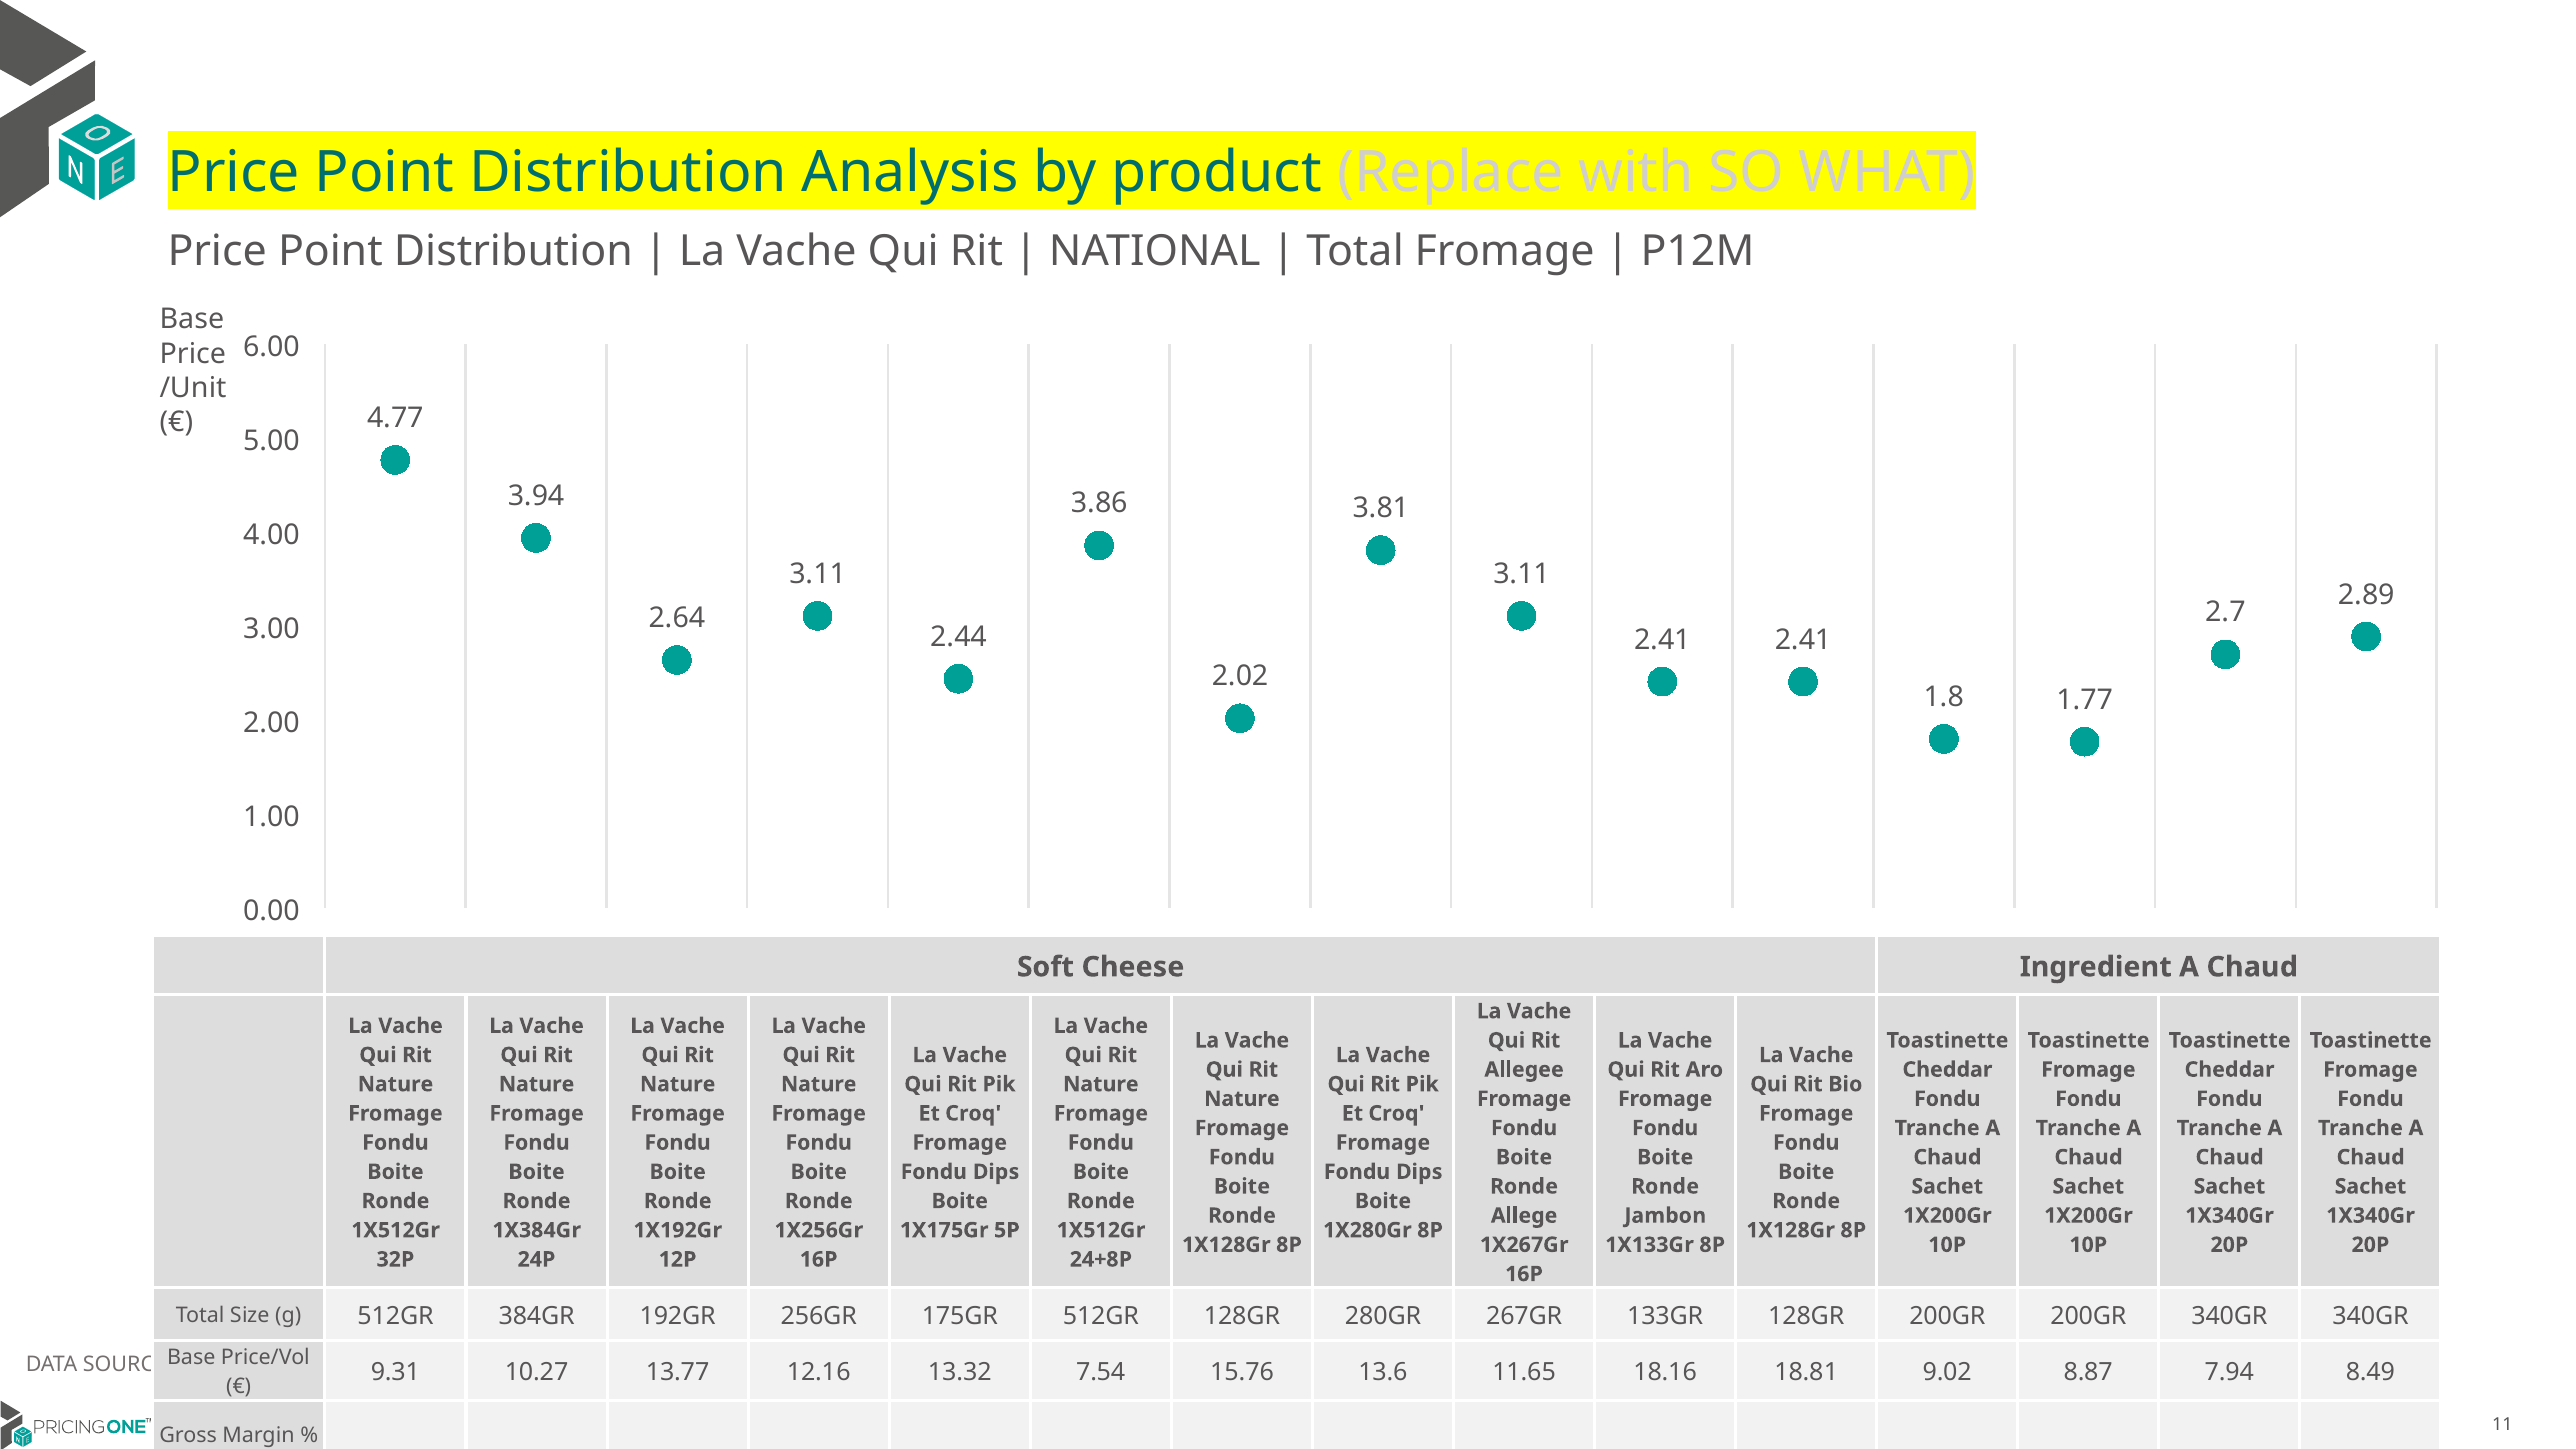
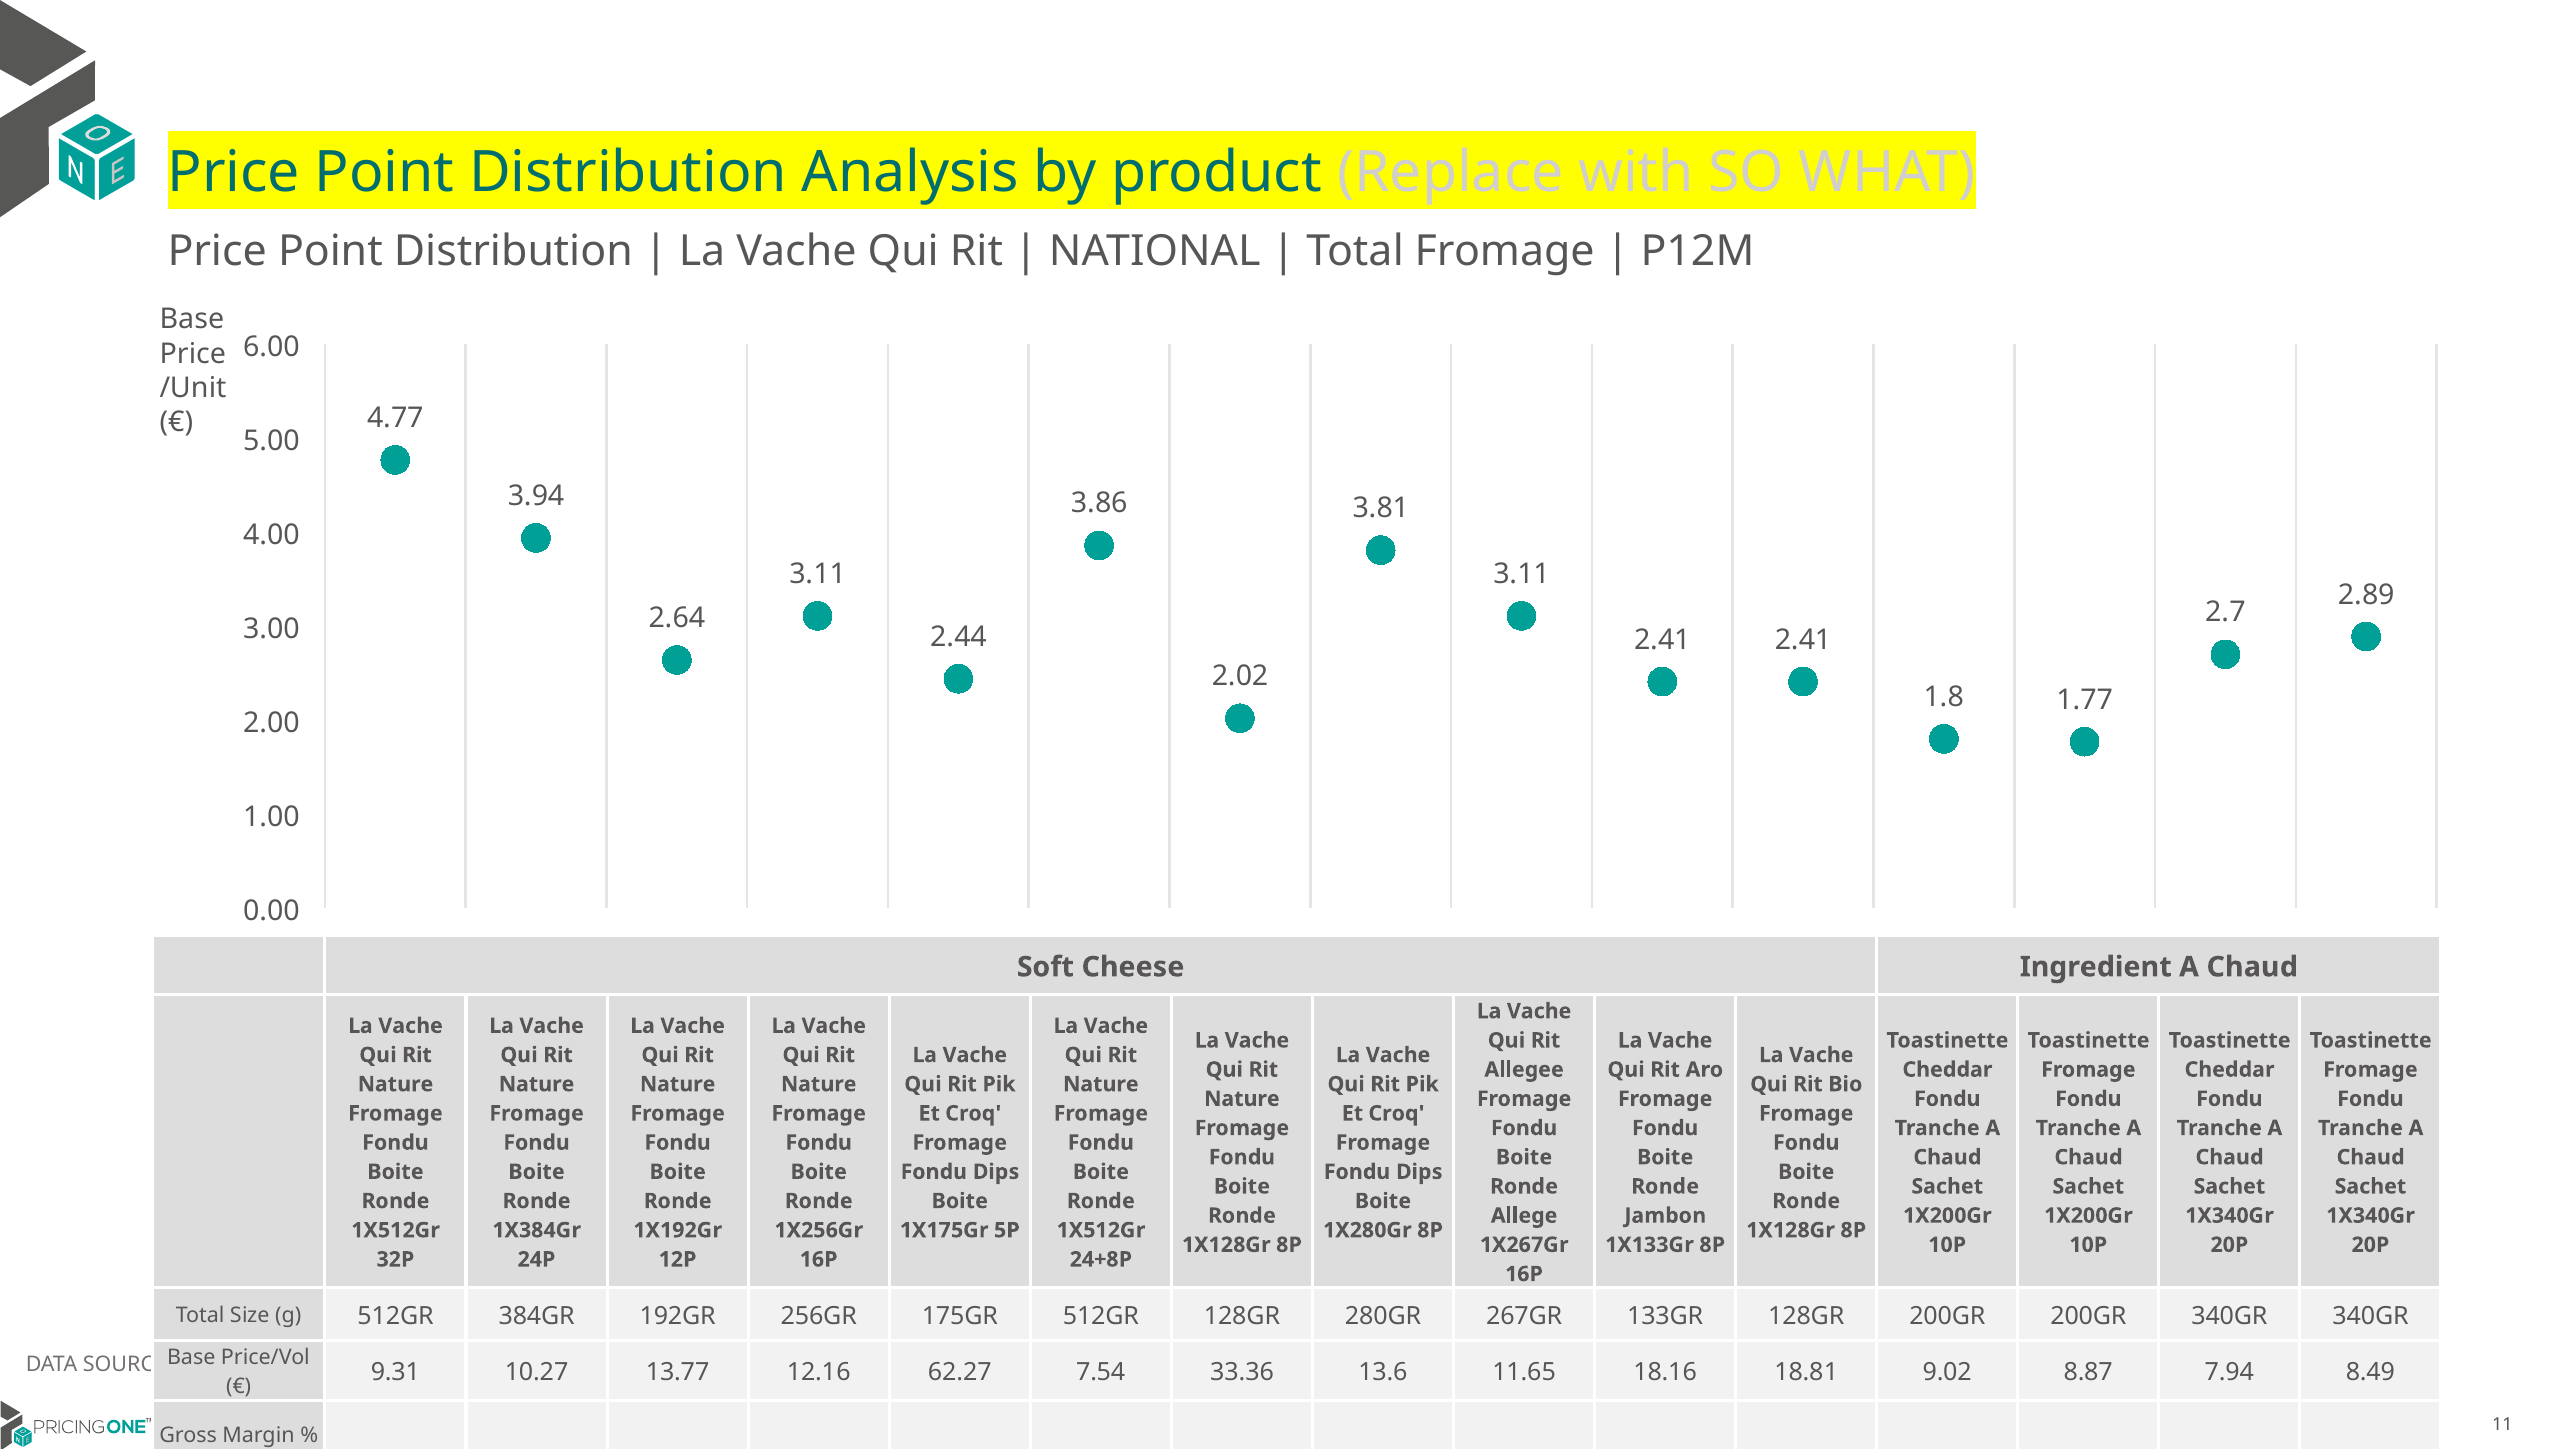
13.32: 13.32 -> 62.27 (960, 1372)
15.76: 15.76 -> 33.36 (1242, 1372)
